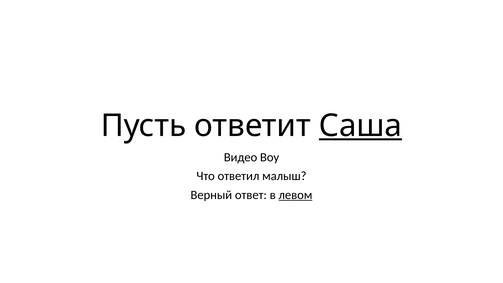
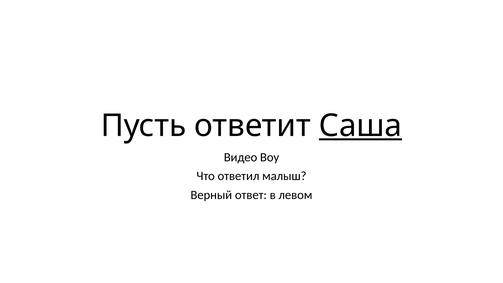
левом underline: present -> none (295, 195)
